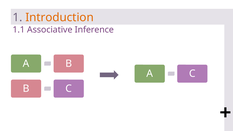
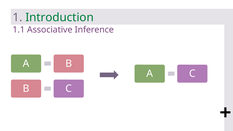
Introduction colour: orange -> green (60, 17)
